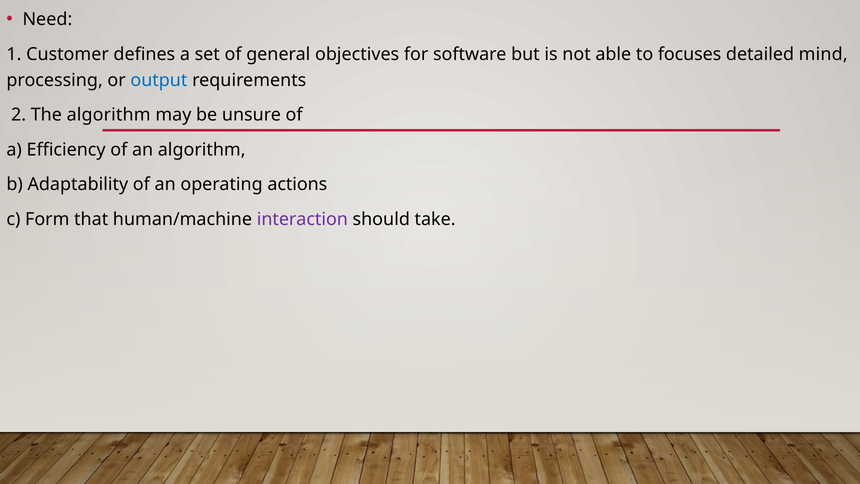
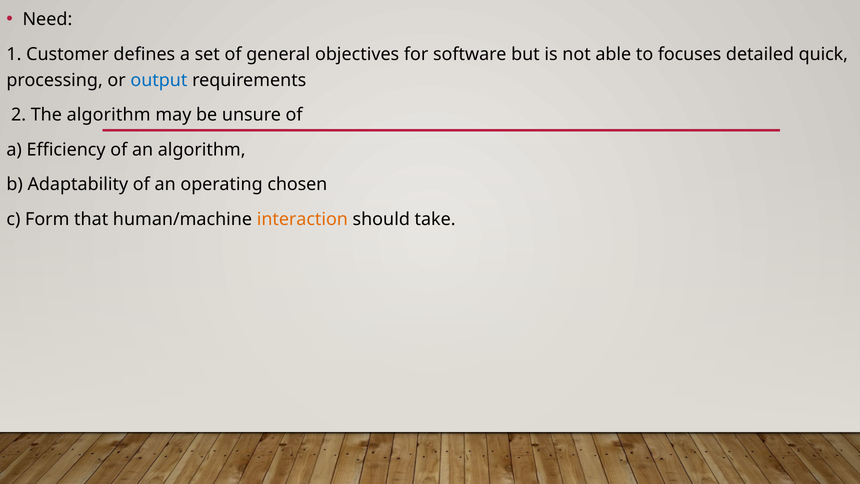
mind: mind -> quick (823, 54)
actions: actions -> chosen (297, 184)
interaction colour: purple -> orange (302, 219)
